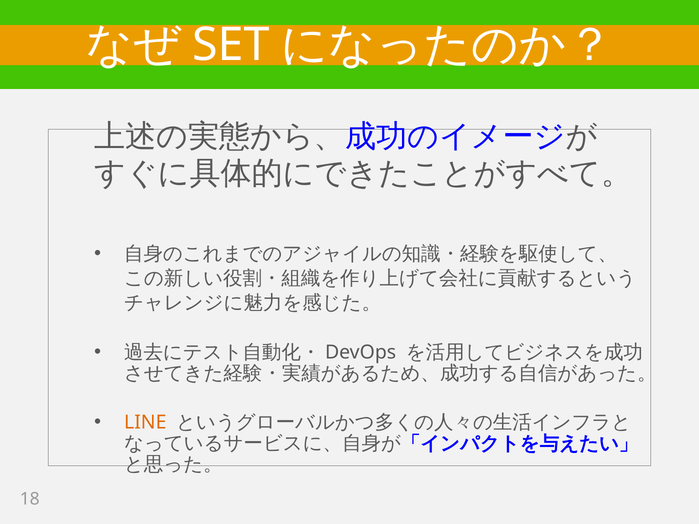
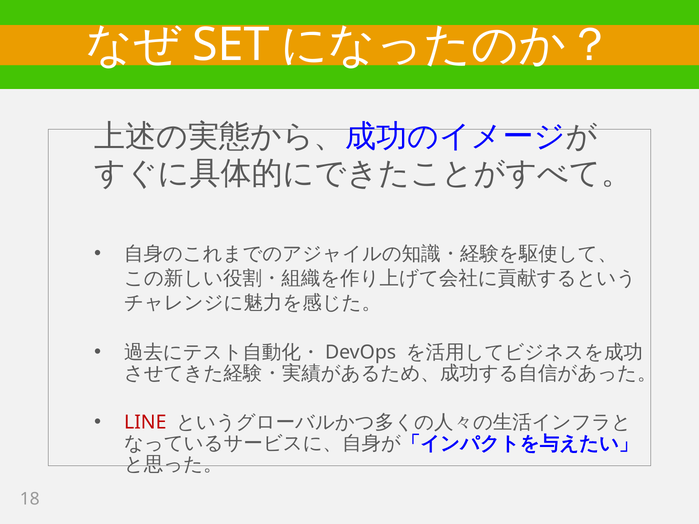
LINE colour: orange -> red (145, 423)
